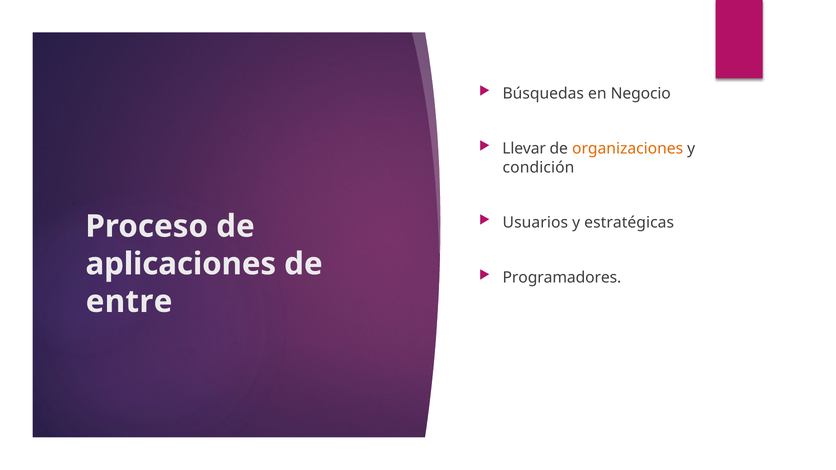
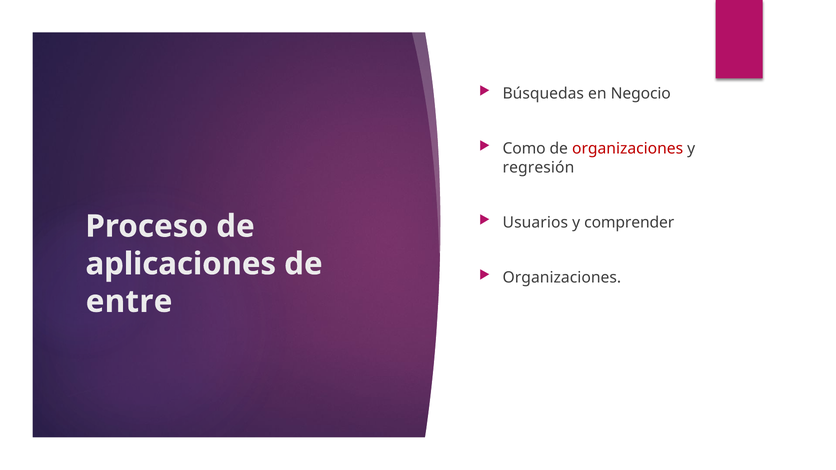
Llevar: Llevar -> Como (524, 149)
organizaciones colour: orange -> red (628, 149)
condición: condición -> regresión (538, 167)
estratégicas: estratégicas -> comprender (629, 222)
Programadores: Programadores -> Organizaciones (562, 278)
